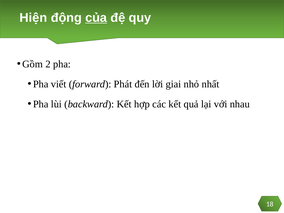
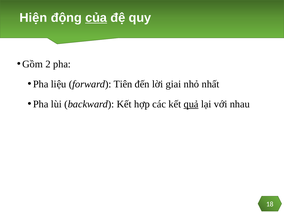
viết: viết -> liệu (59, 84)
Phát: Phát -> Tiên (123, 84)
quả underline: none -> present (191, 104)
